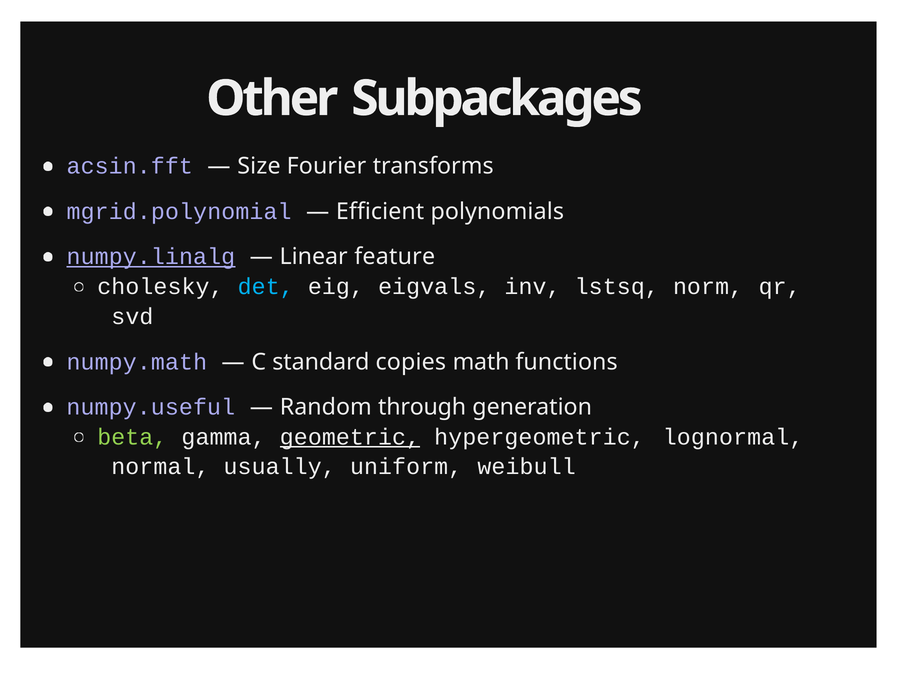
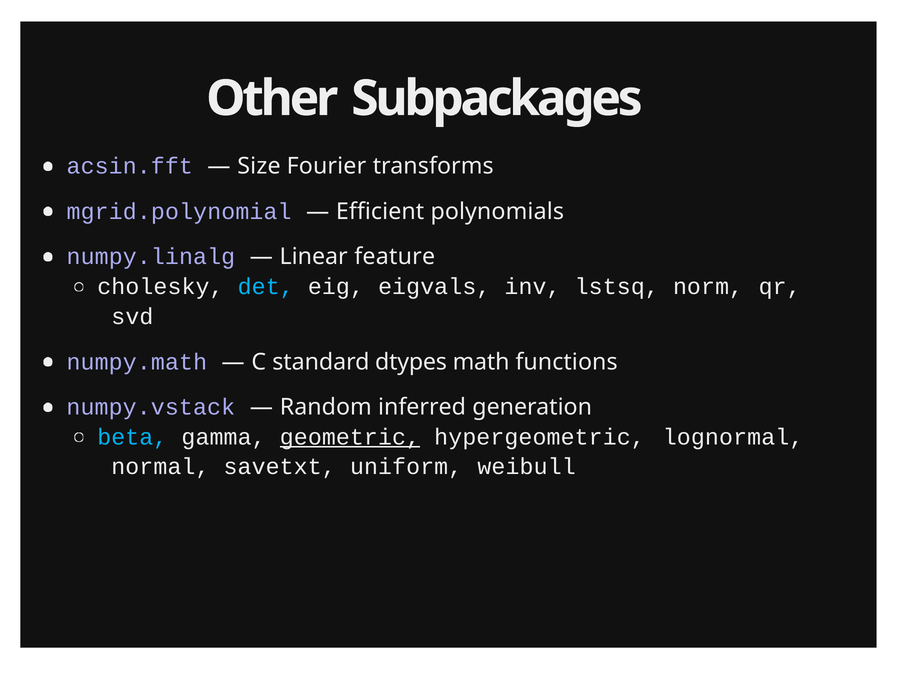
numpy.linalg underline: present -> none (151, 257)
copies: copies -> dtypes (411, 362)
numpy.useful: numpy.useful -> numpy.vstack (151, 407)
through: through -> inferred (422, 407)
beta colour: light green -> light blue (132, 437)
usually: usually -> savetxt (280, 467)
